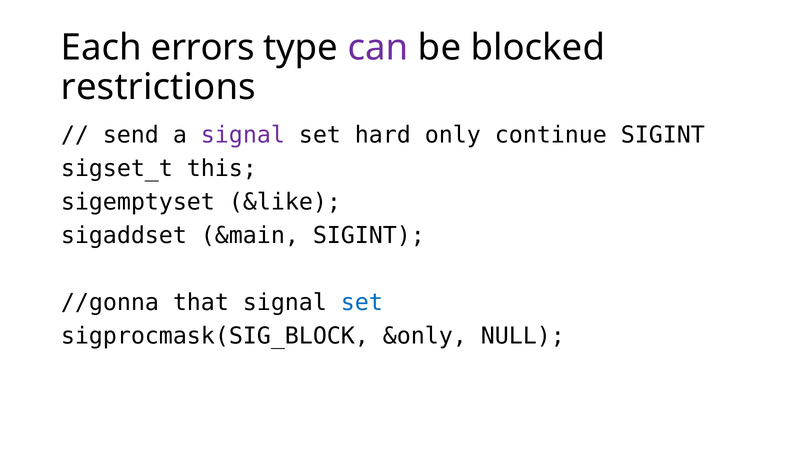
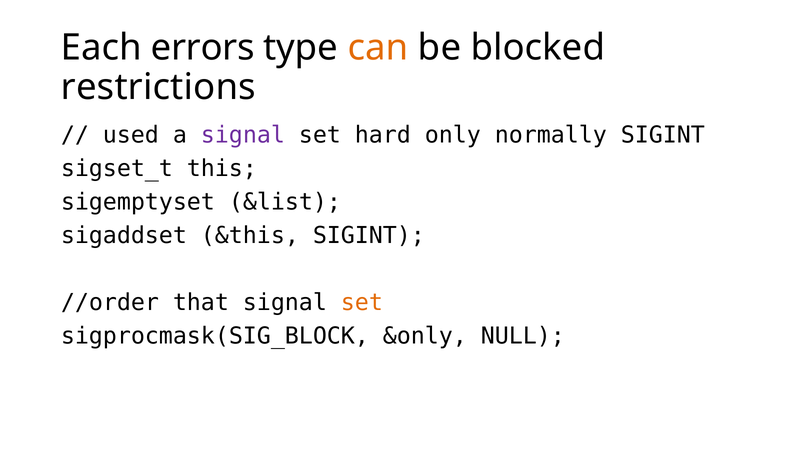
can colour: purple -> orange (378, 47)
send: send -> used (131, 135)
continue: continue -> normally (551, 135)
&like: &like -> &list (285, 202)
&main: &main -> &this (250, 235)
//gonna: //gonna -> //order (110, 302)
set colour: blue -> orange (362, 302)
